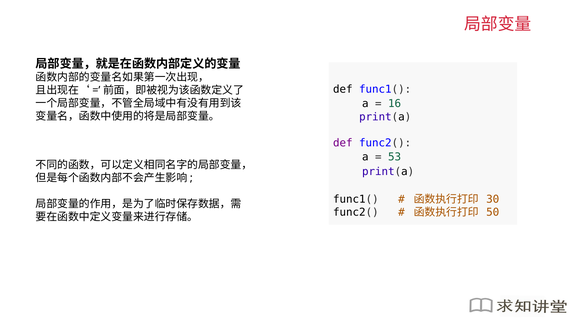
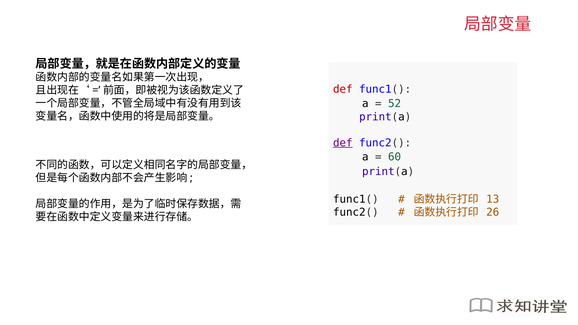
def colour: black -> red (343, 89)
16: 16 -> 52 (395, 104)
def underline: none -> present (343, 143)
53: 53 -> 60 (395, 157)
30: 30 -> 13 (493, 199)
50: 50 -> 26 (493, 212)
